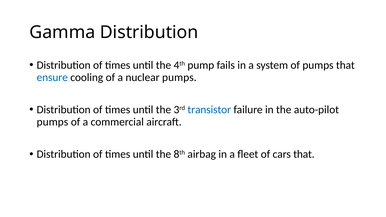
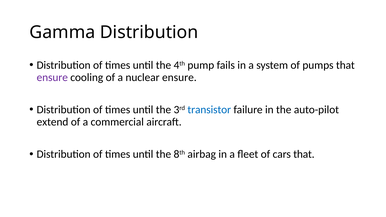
ensure colour: blue -> purple (52, 77)
nuclear pumps: pumps -> ensure (179, 77)
pumps: pumps -> extend (53, 122)
